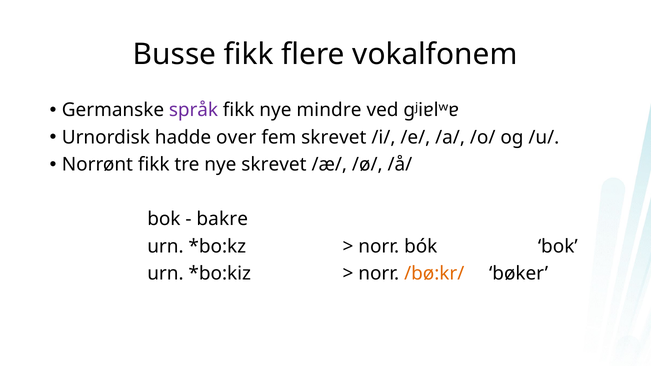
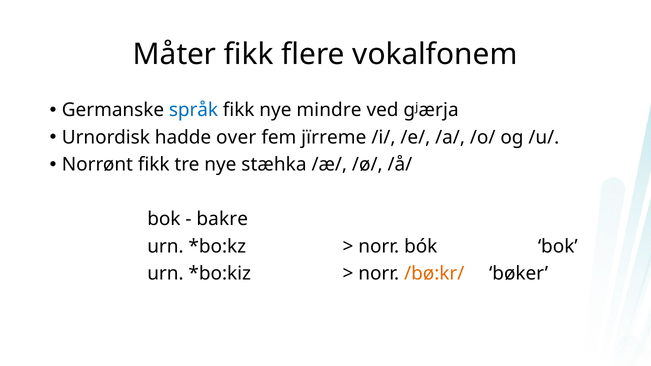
Busse: Busse -> Måter (175, 55)
språk colour: purple -> blue (194, 110)
gʲiɐlʷɐ: gʲiɐlʷɐ -> gʲærja (431, 110)
fem skrevet: skrevet -> jïrreme (334, 137)
nye skrevet: skrevet -> stæhka (274, 165)
